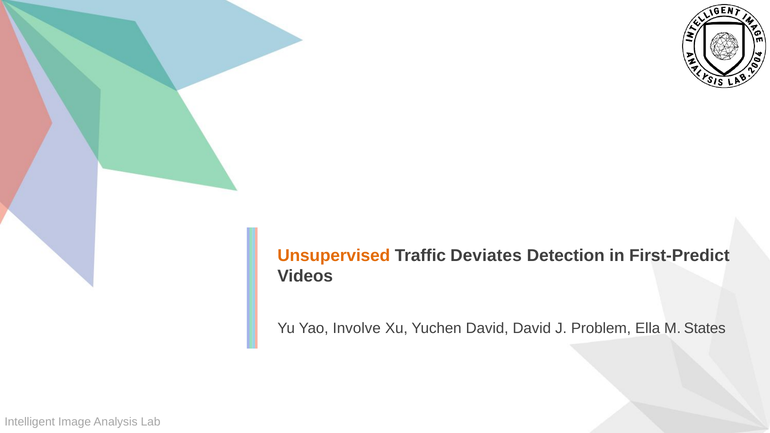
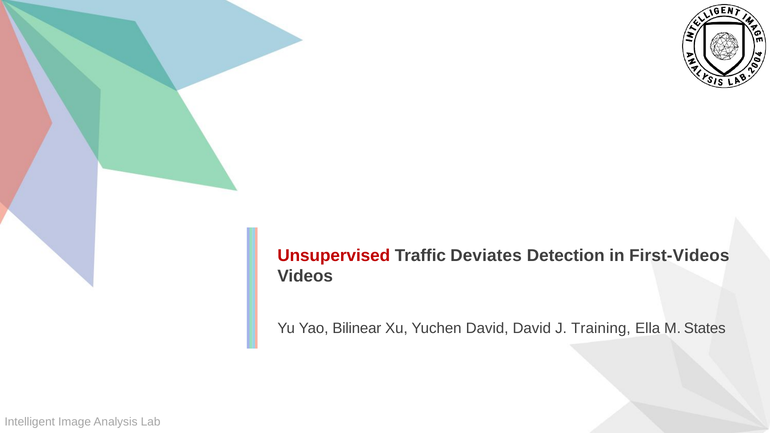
Unsupervised colour: orange -> red (334, 256)
First-Predict: First-Predict -> First-Videos (679, 256)
Involve: Involve -> Bilinear (357, 329)
Problem: Problem -> Training (601, 329)
